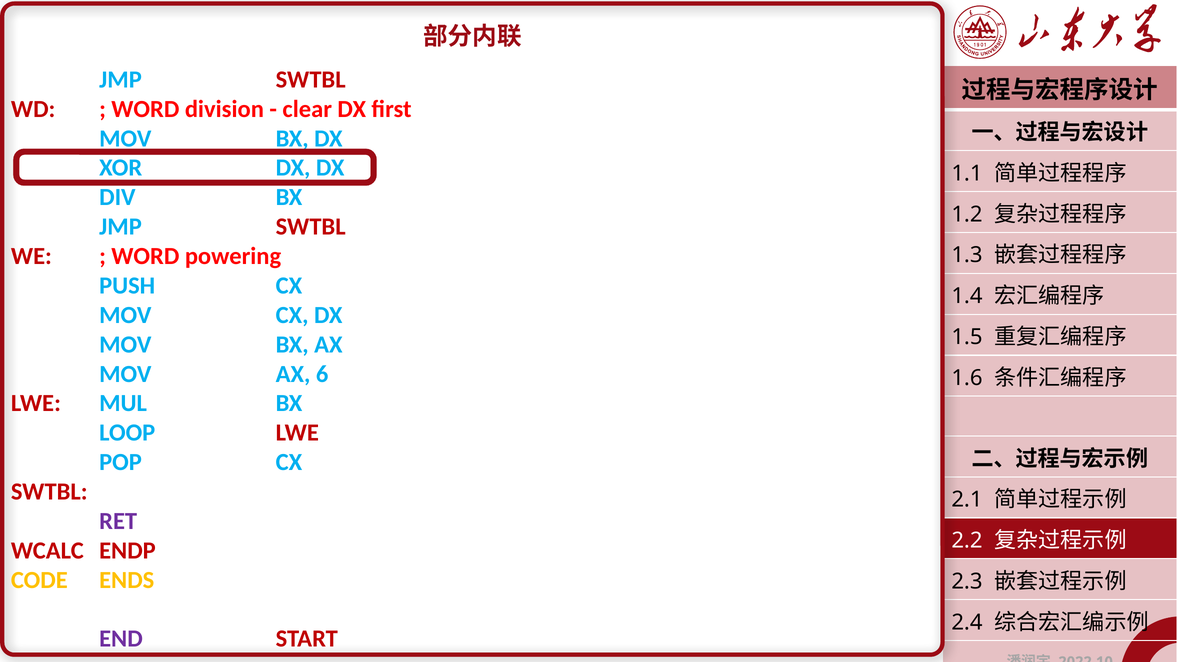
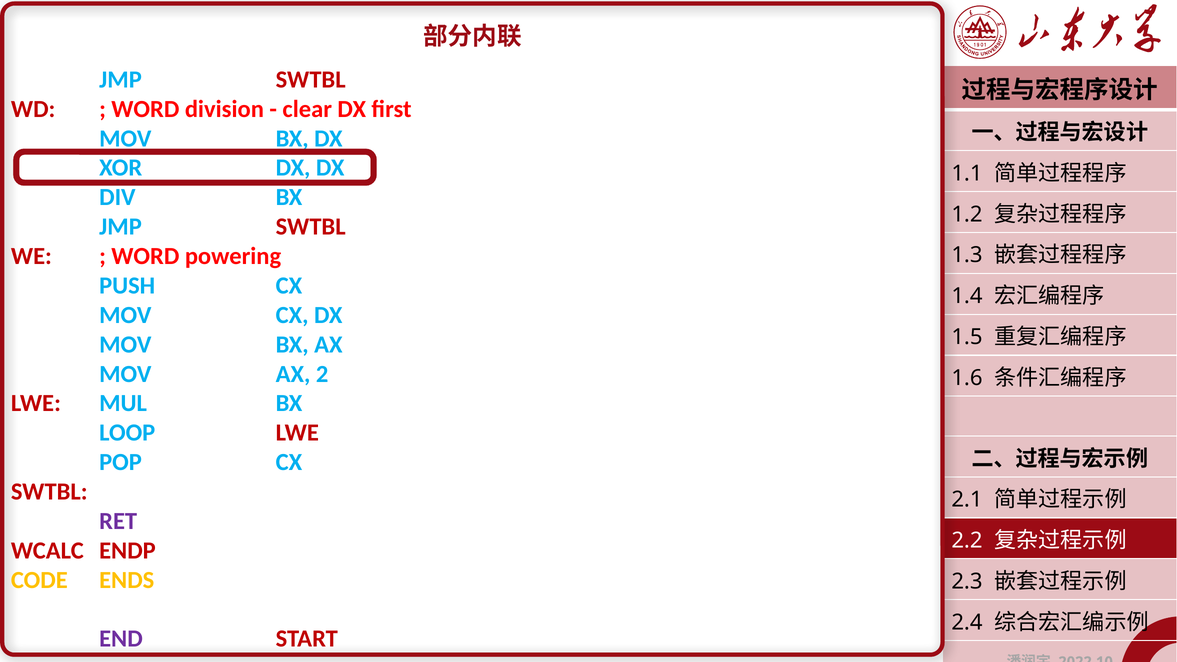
6: 6 -> 2 (322, 374)
